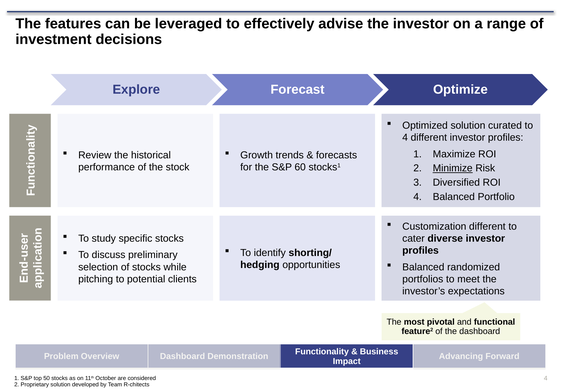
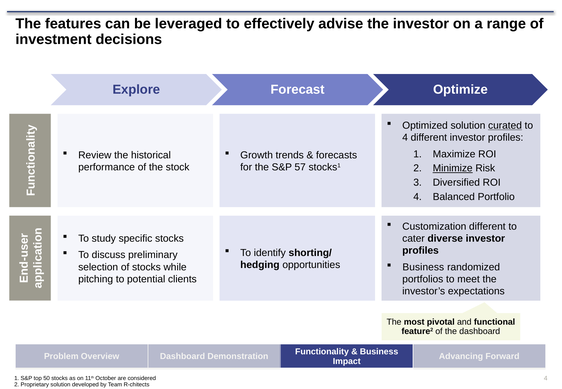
curated underline: none -> present (505, 126)
60: 60 -> 57 (300, 167)
Balanced: Balanced -> Business (423, 267)
